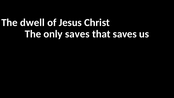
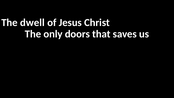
only saves: saves -> doors (77, 34)
